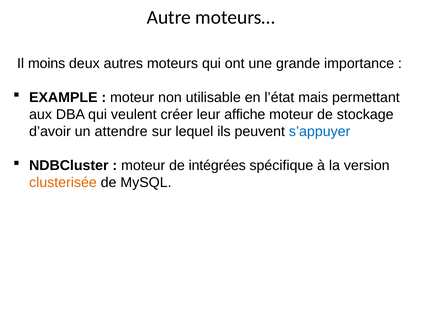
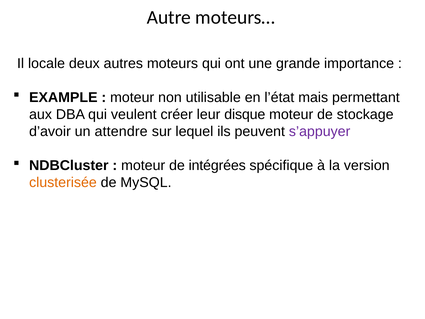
moins: moins -> locale (47, 64)
affiche: affiche -> disque (245, 115)
s’appuyer colour: blue -> purple (320, 132)
